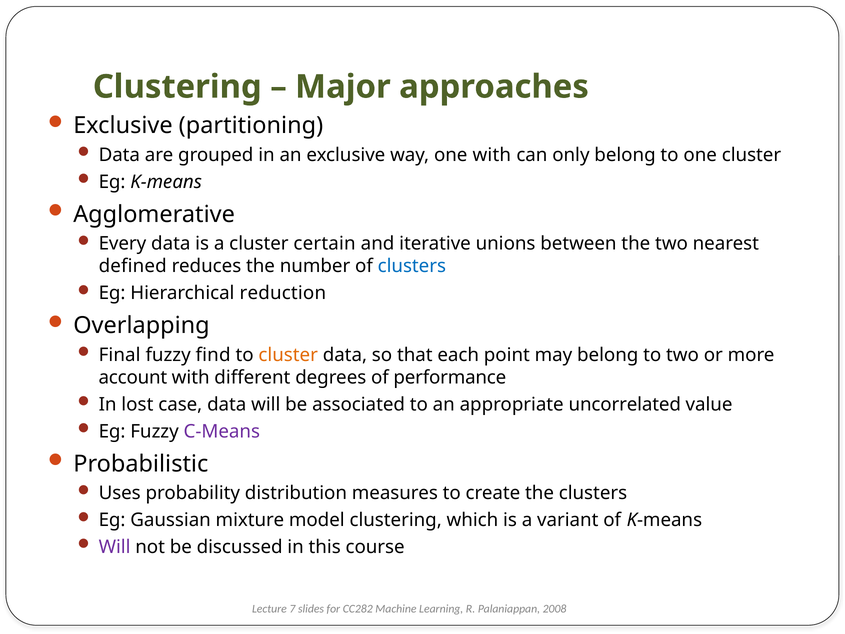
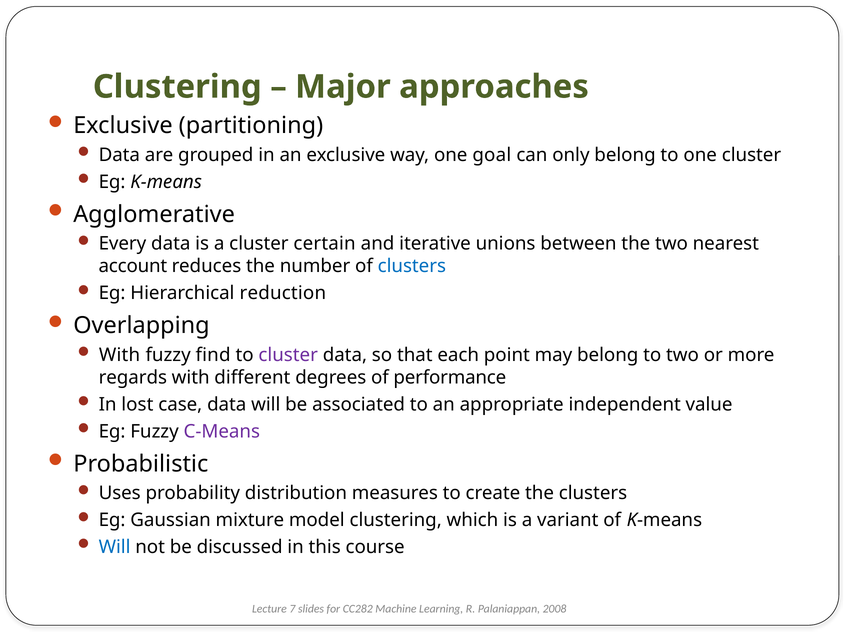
one with: with -> goal (492, 155)
defined: defined -> account (133, 266)
Final: Final -> With (120, 355)
cluster colour: orange -> purple (288, 355)
account: account -> regards (133, 377)
uncorrelated: uncorrelated -> independent (625, 404)
Will colour: purple -> blue (115, 547)
